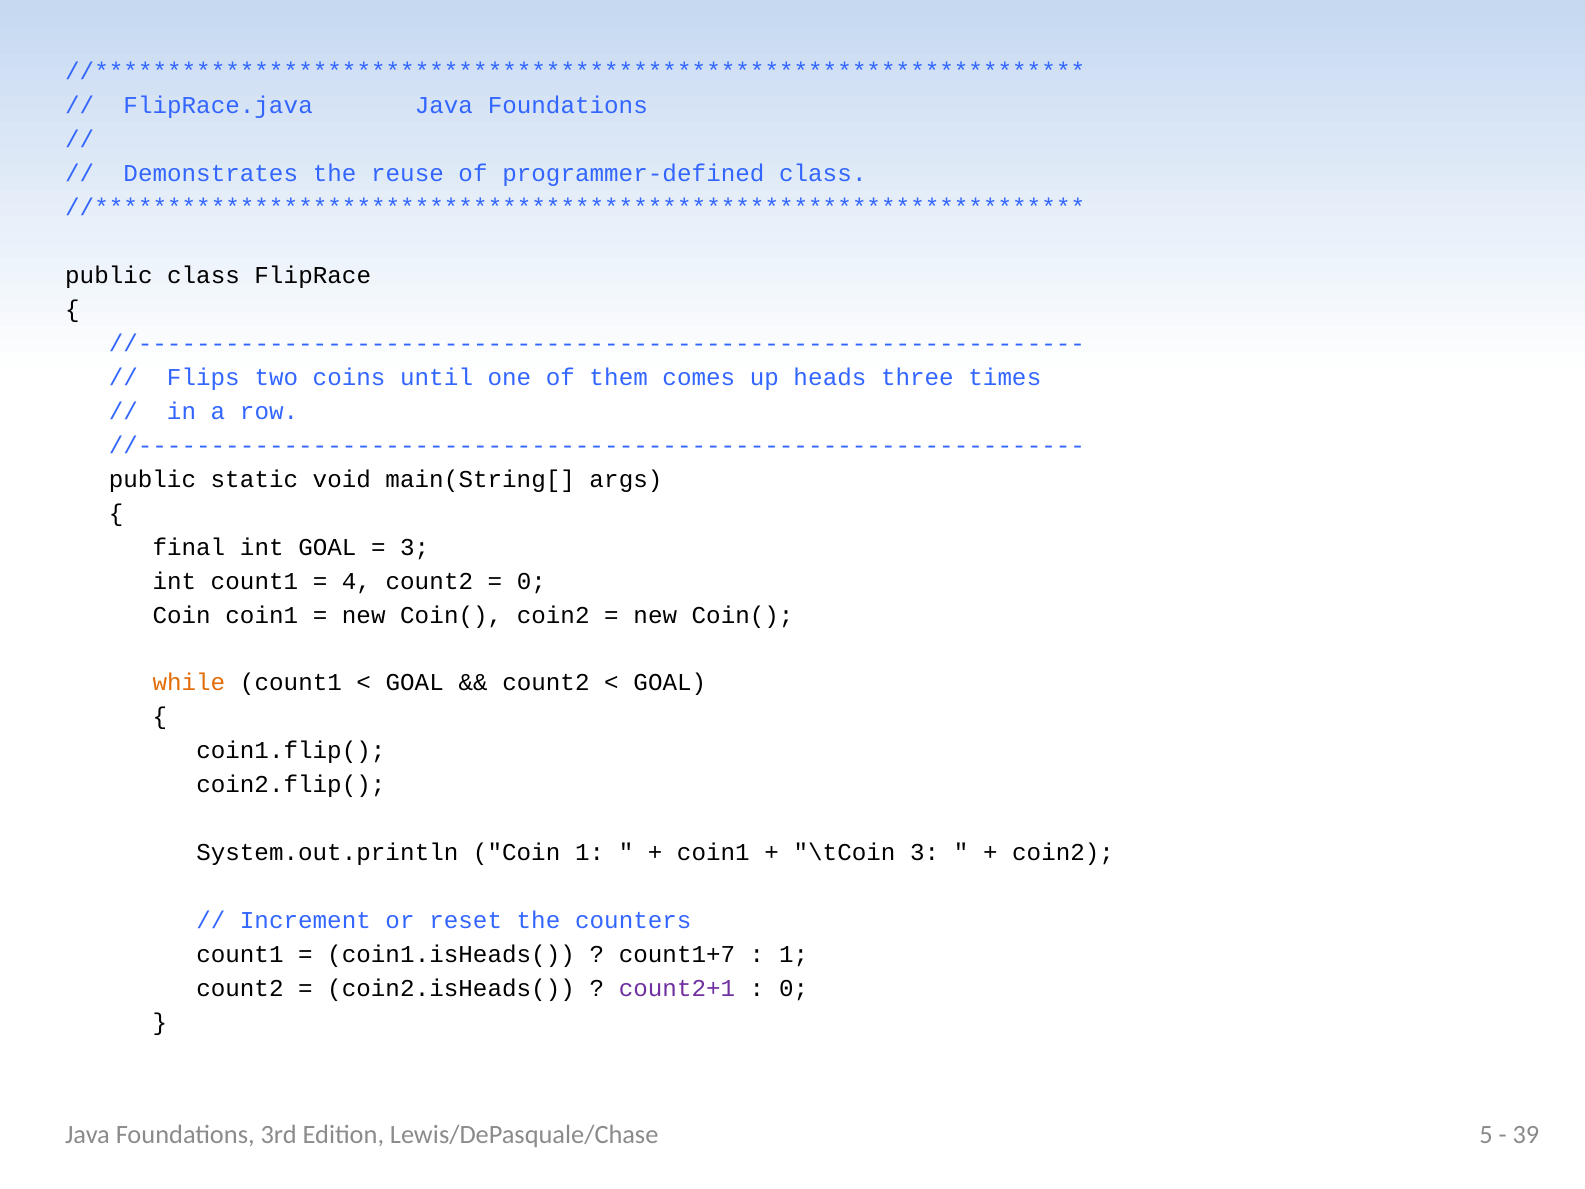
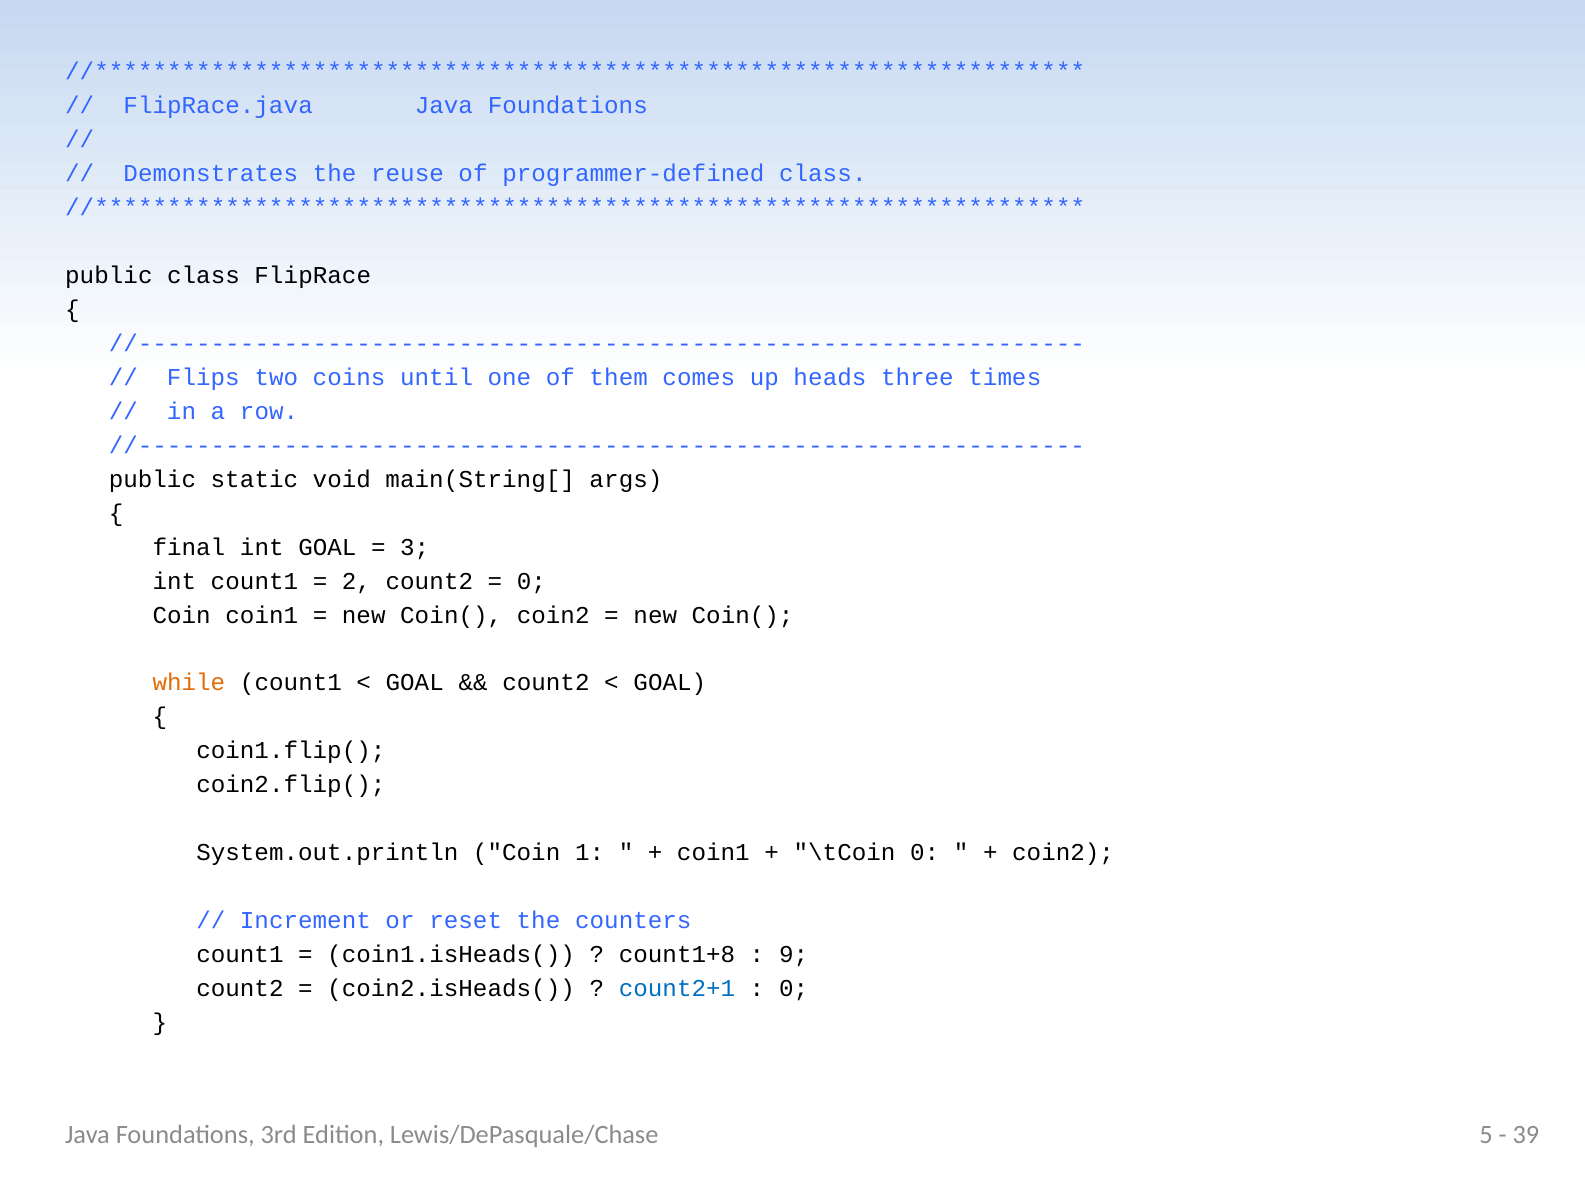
4: 4 -> 2 (356, 581)
\tCoin 3: 3 -> 0 (925, 853)
count1+7: count1+7 -> count1+8 (677, 954)
1: 1 -> 9 (794, 954)
count2+1 colour: purple -> blue (677, 988)
